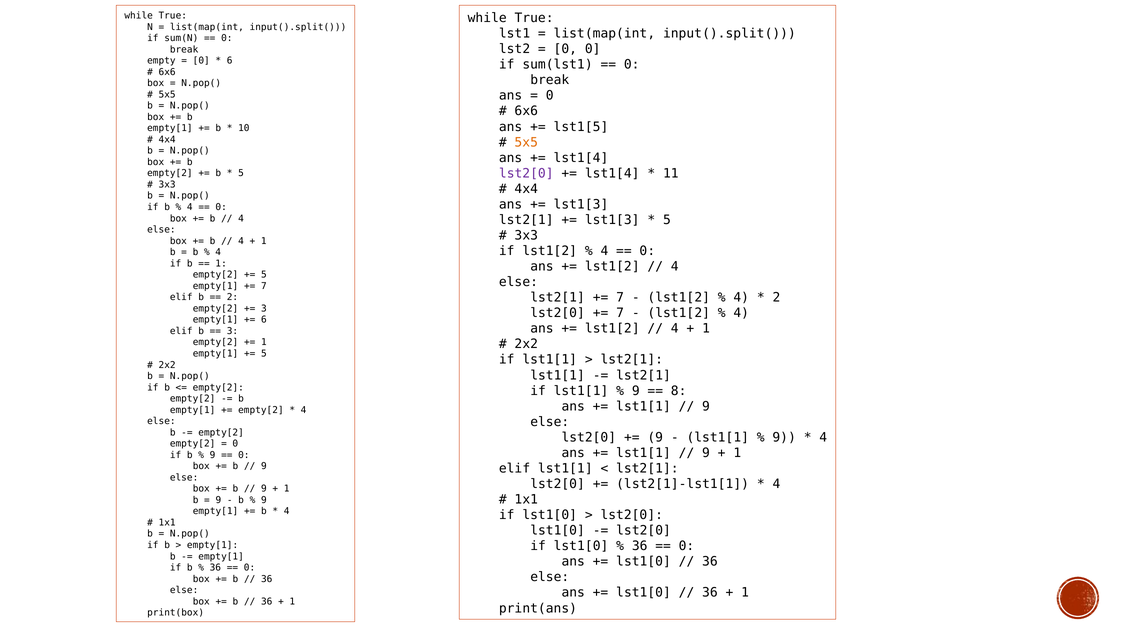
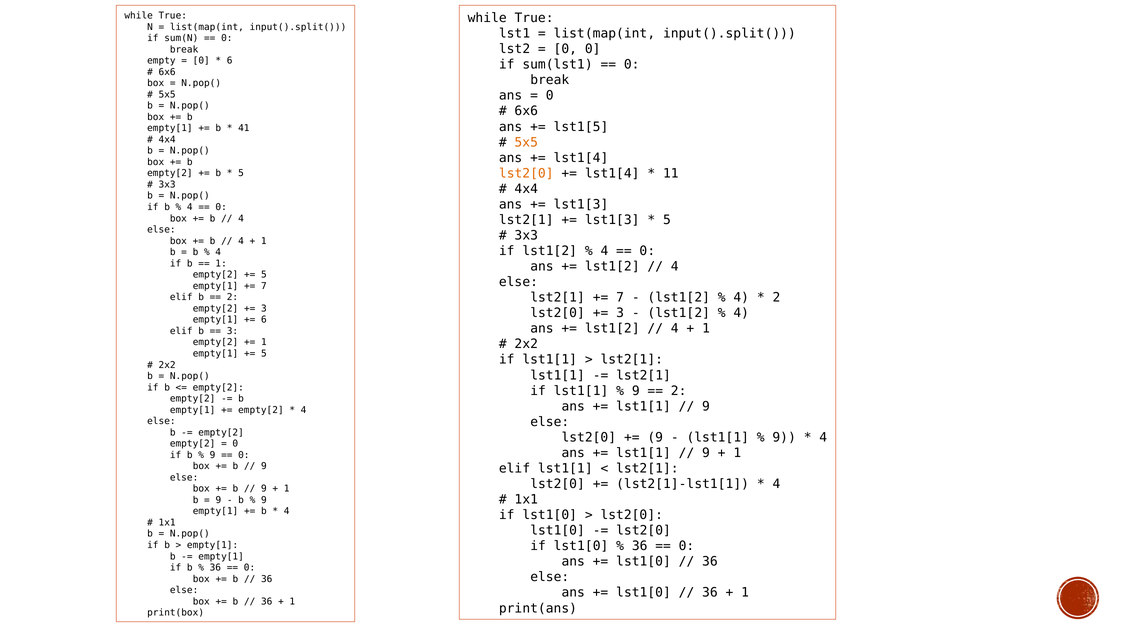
10: 10 -> 41 (244, 128)
lst2[0 colour: purple -> orange (526, 174)
7: 7 -> 3 (620, 313)
8: 8 -> 2 (679, 391)
